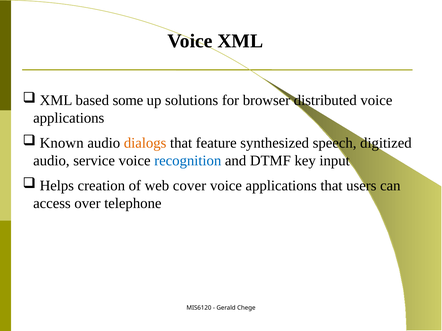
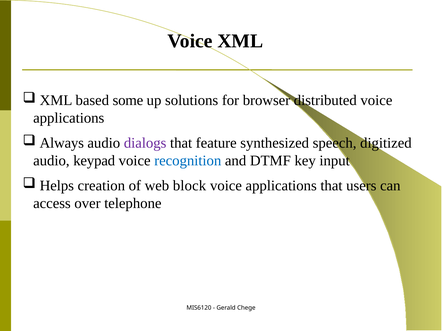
Known: Known -> Always (62, 143)
dialogs colour: orange -> purple (145, 143)
service: service -> keypad (94, 161)
cover: cover -> block (190, 186)
